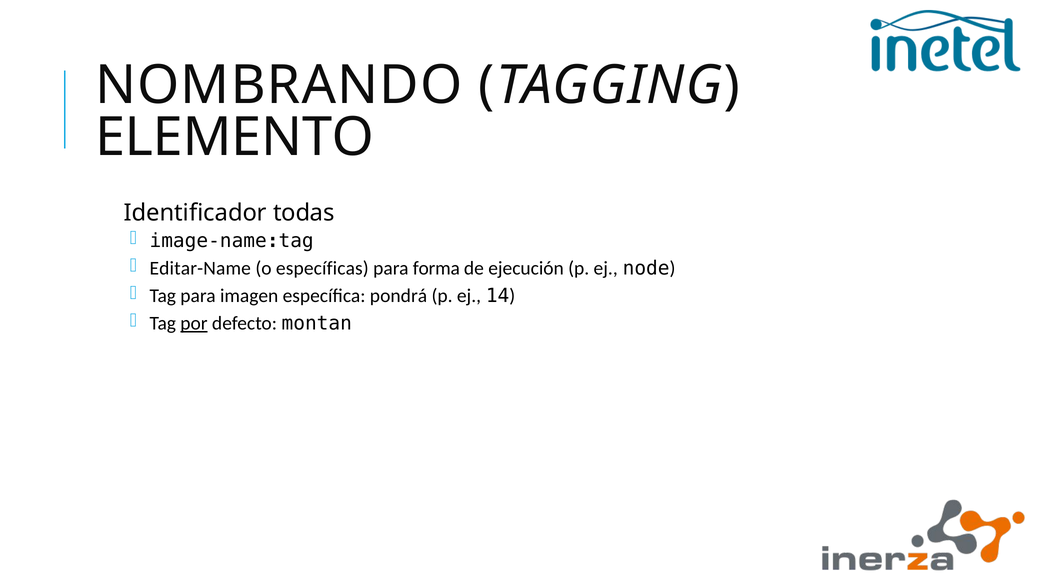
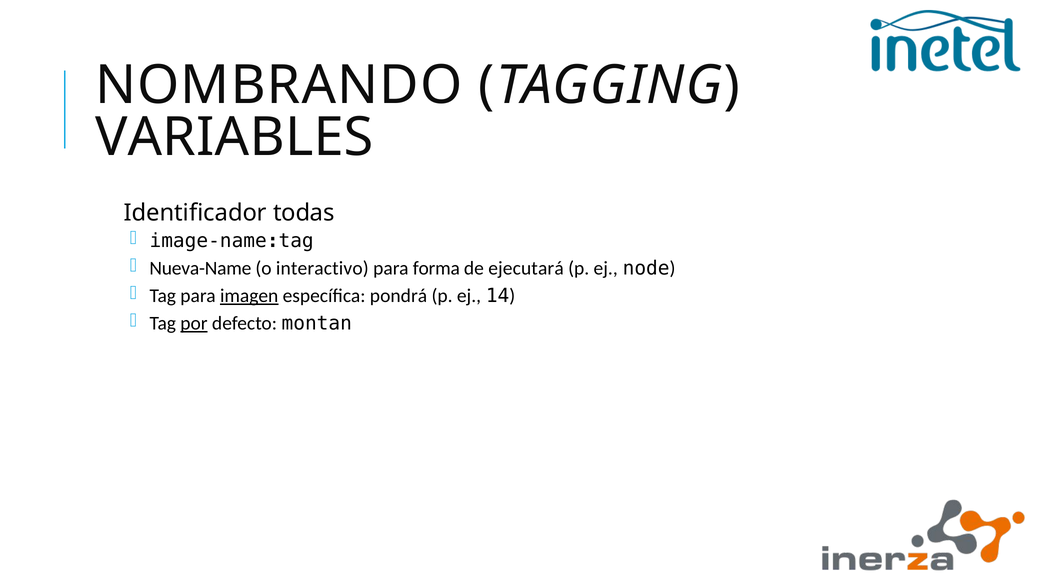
ELEMENTO: ELEMENTO -> VARIABLES (234, 138)
Editar-Name: Editar-Name -> Nueva-Name (200, 268)
específicas: específicas -> interactivo (322, 268)
ejecución: ejecución -> ejecutará (526, 268)
imagen underline: none -> present (249, 296)
